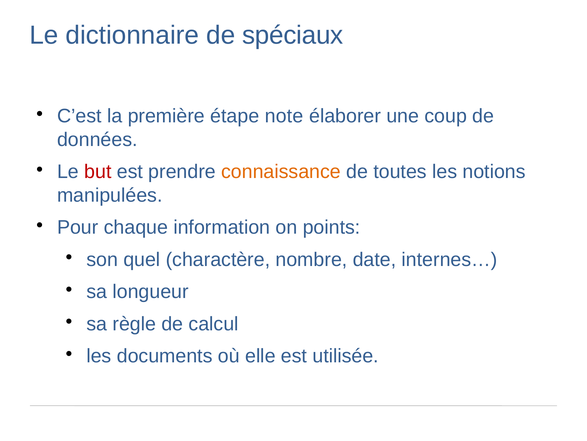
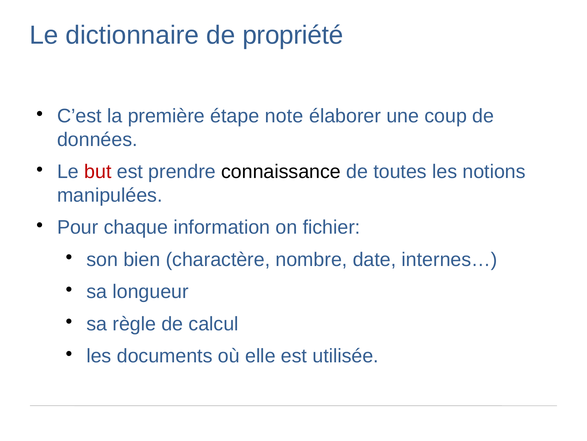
spéciaux: spéciaux -> propriété (293, 35)
connaissance colour: orange -> black (281, 171)
points: points -> fichier (332, 227)
quel: quel -> bien (142, 259)
